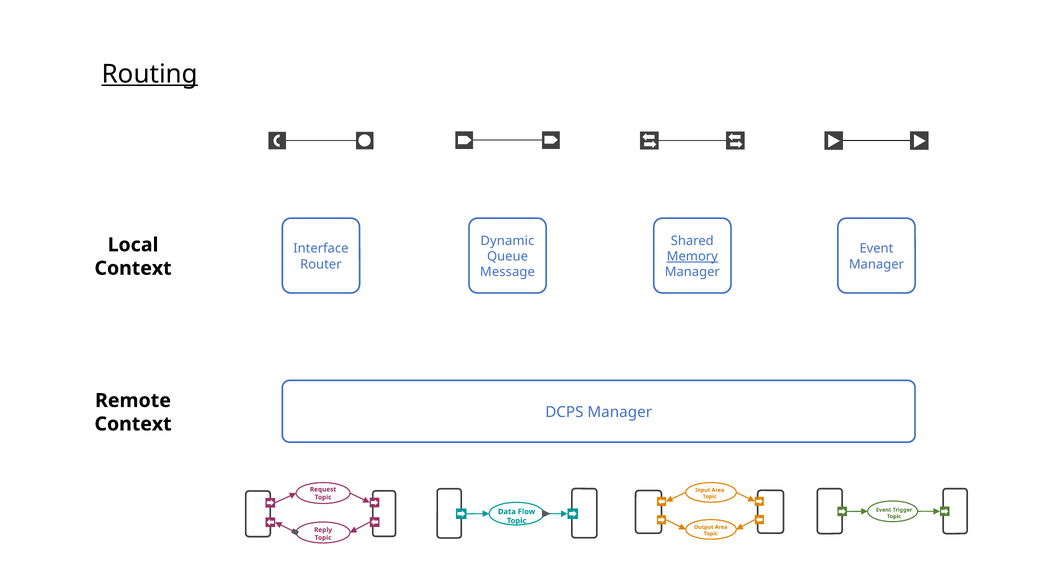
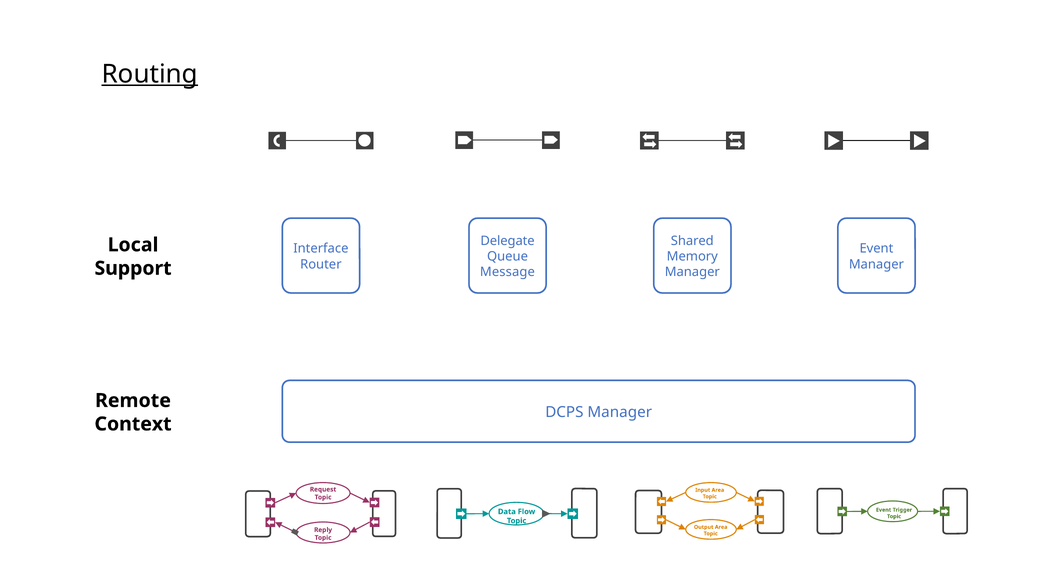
Dynamic: Dynamic -> Delegate (508, 241)
Memory underline: present -> none (692, 257)
Context: Context -> Support (133, 268)
